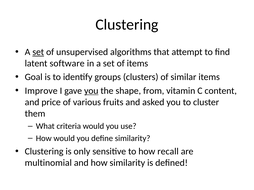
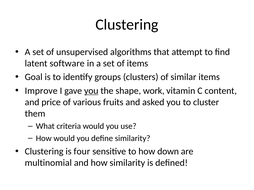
set underline: present -> none (38, 52)
from: from -> work (154, 91)
only: only -> four (82, 152)
recall: recall -> down (168, 152)
